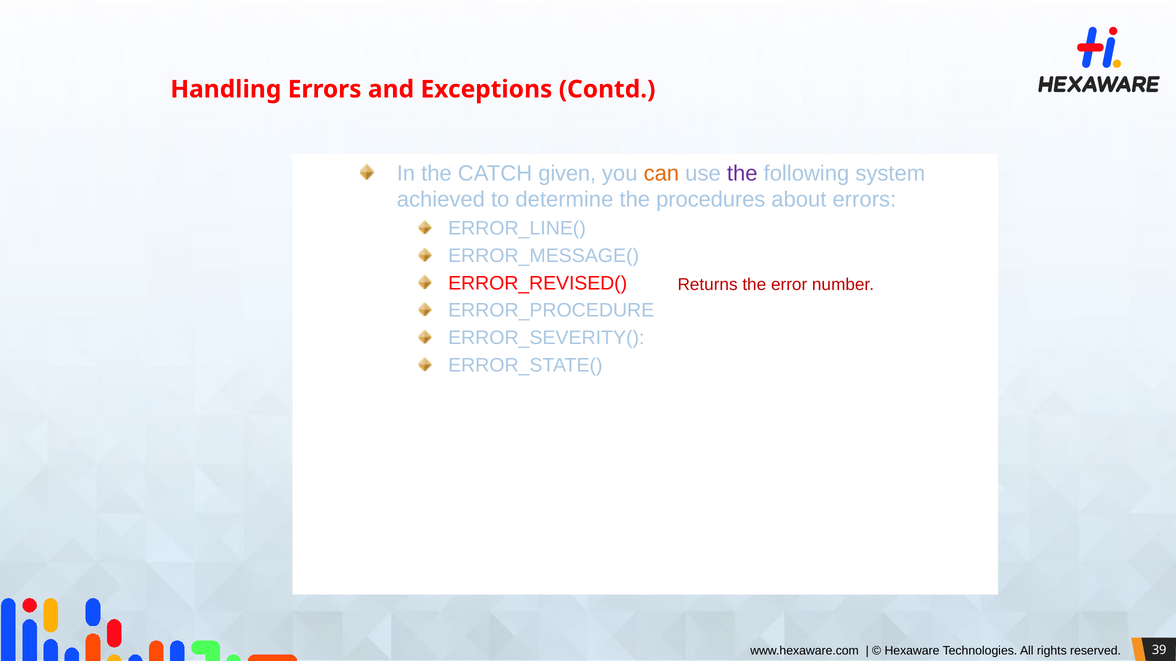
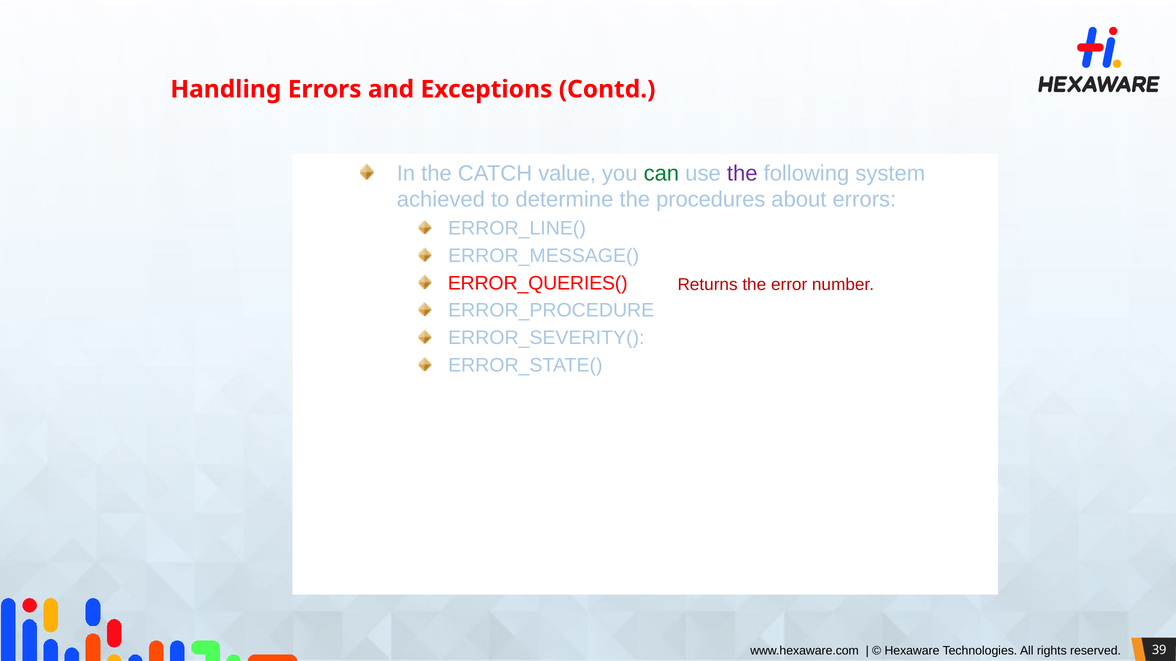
given: given -> value (567, 173)
can colour: orange -> green (661, 173)
ERROR_REVISED(: ERROR_REVISED( -> ERROR_QUERIES( (538, 283)
